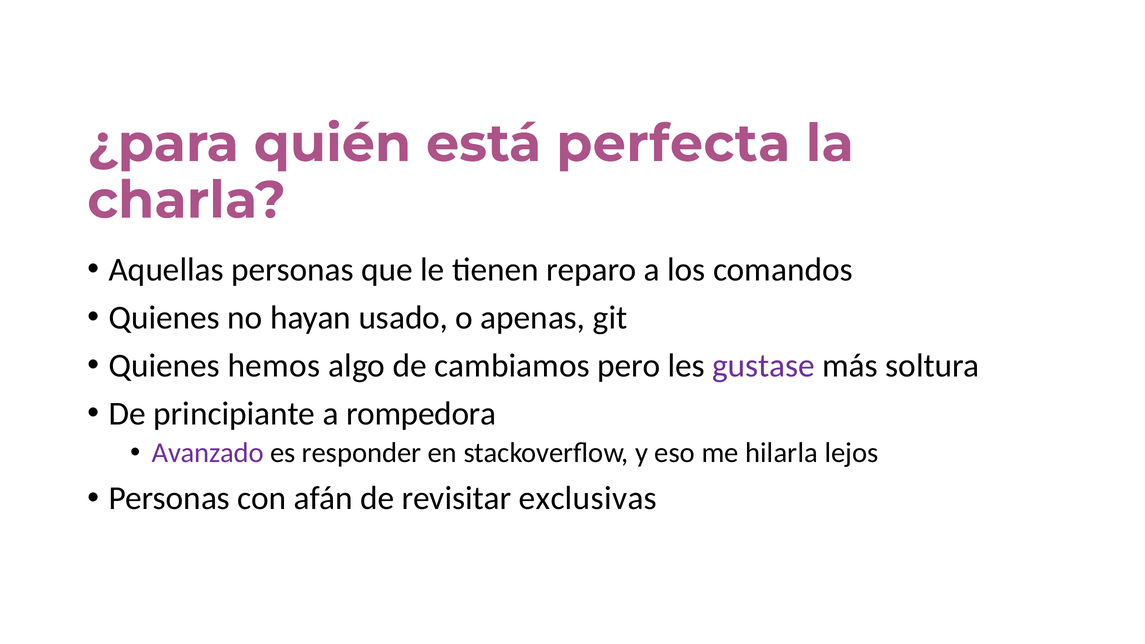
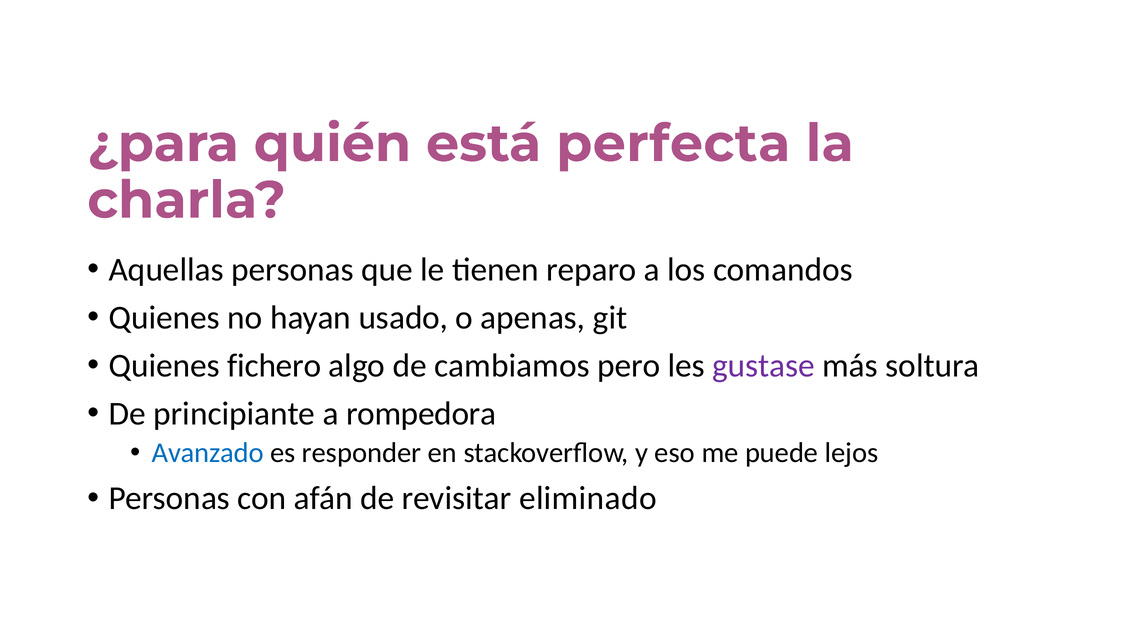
hemos: hemos -> fichero (274, 366)
Avanzado colour: purple -> blue (208, 453)
hilarla: hilarla -> puede (782, 453)
exclusivas: exclusivas -> eliminado (588, 498)
